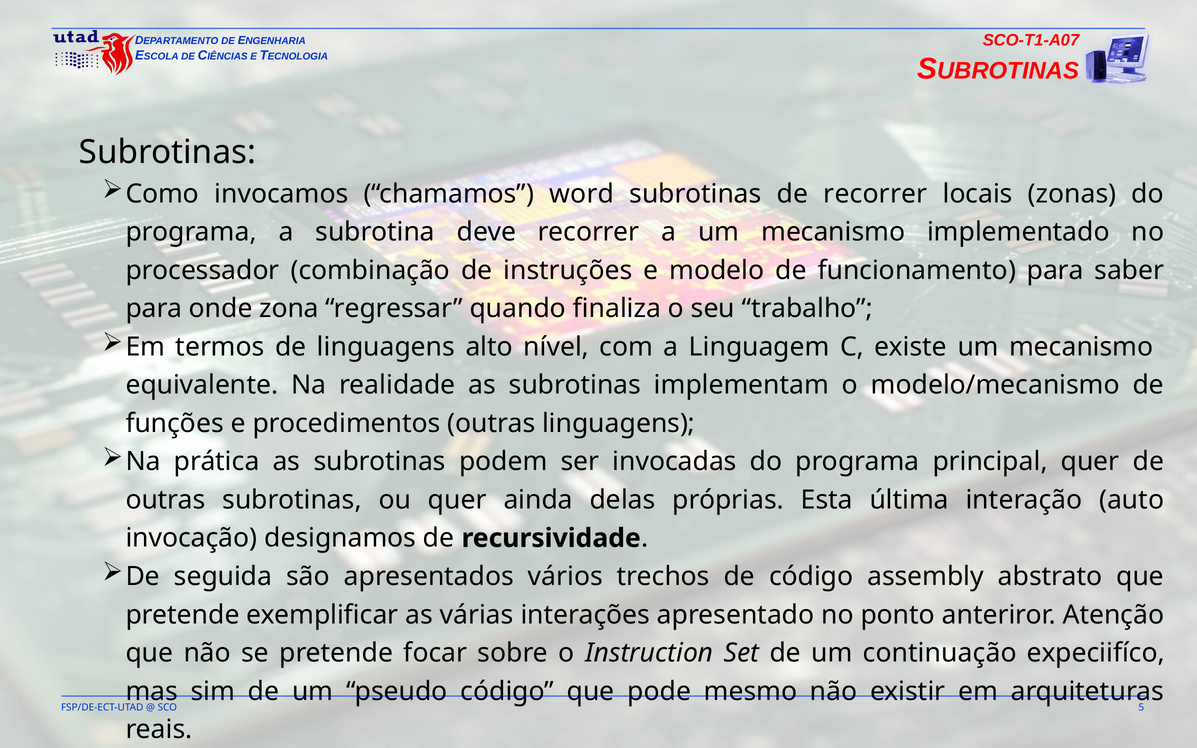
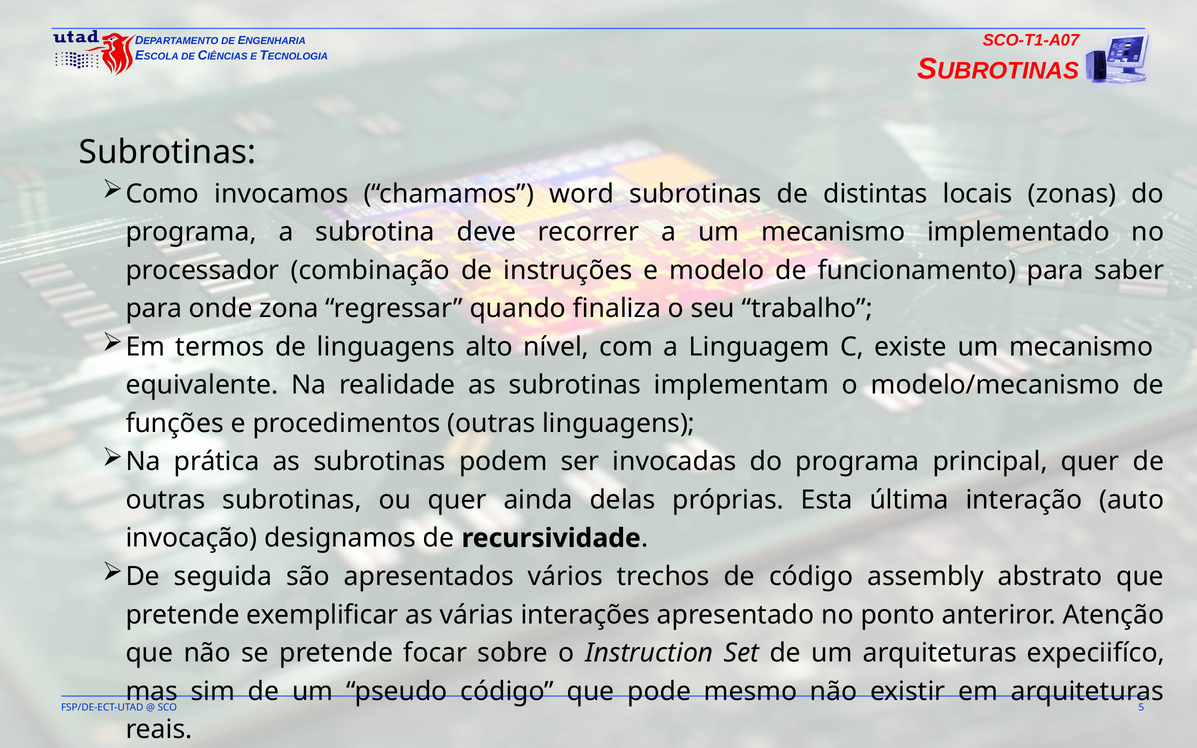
de recorrer: recorrer -> distintas (876, 194)
um continuação: continuação -> arquiteturas (940, 653)
